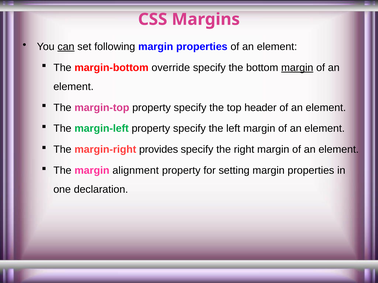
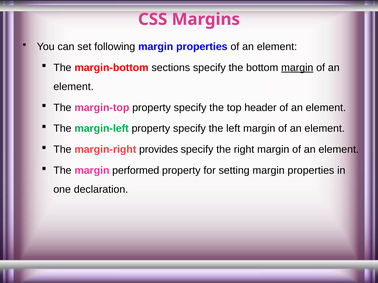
can underline: present -> none (66, 47)
override: override -> sections (171, 68)
alignment: alignment -> performed (136, 171)
